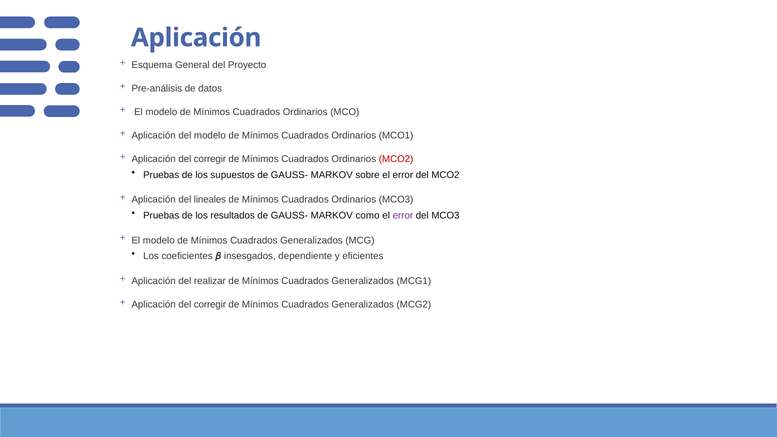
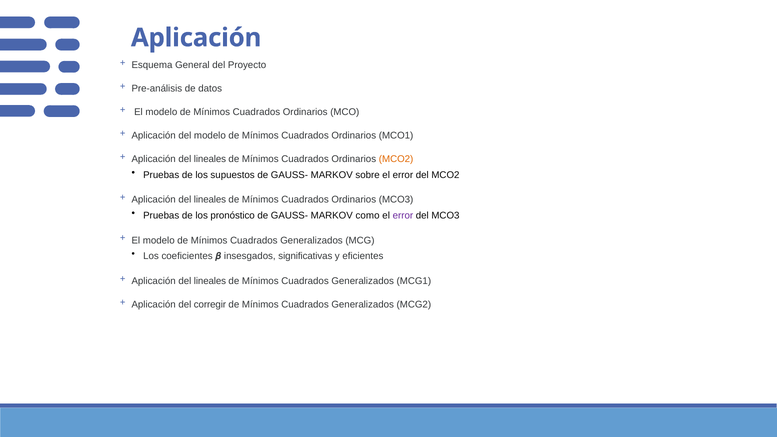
corregir: corregir -> lineales (210, 159)
MCO2 colour: red -> orange (396, 159)
resultados: resultados -> pronóstico (233, 216)
dependiente: dependiente -> significativas (305, 256)
realizar: realizar -> lineales (210, 281)
